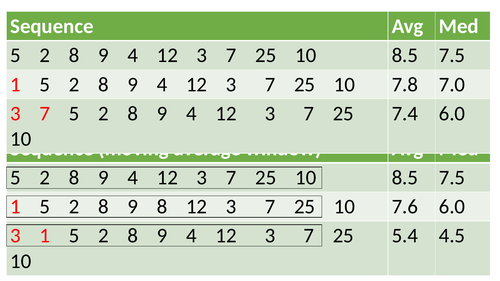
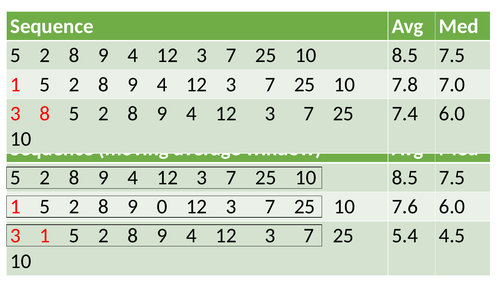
7: 7 -> 8 (45, 114)
9 8: 8 -> 0 (162, 207)
